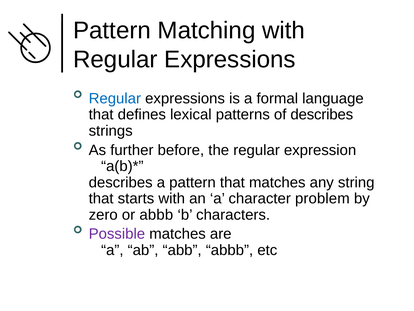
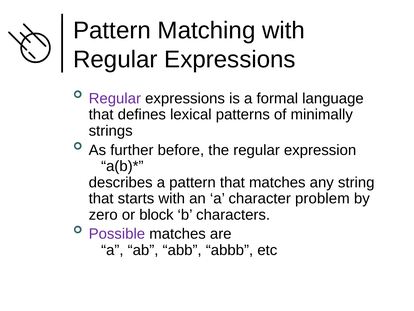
Regular colour: blue -> purple (115, 98)
of describes: describes -> minimally (322, 114)
or abbb: abbb -> block (156, 214)
